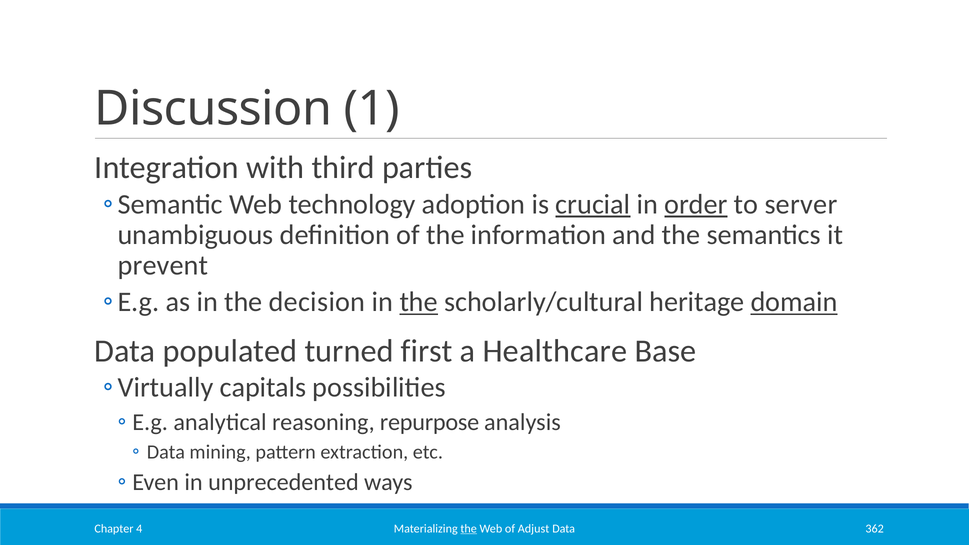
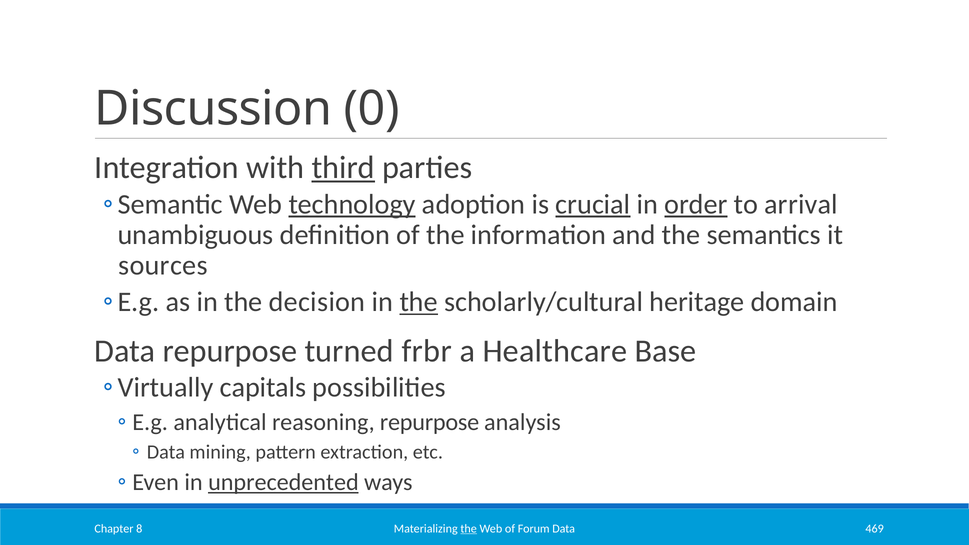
1: 1 -> 0 (372, 109)
third underline: none -> present (343, 168)
technology underline: none -> present (352, 204)
server: server -> arrival (801, 204)
prevent: prevent -> sources (163, 265)
domain underline: present -> none (794, 302)
Data populated: populated -> repurpose (230, 351)
first: first -> frbr (427, 351)
unprecedented underline: none -> present (283, 482)
Adjust: Adjust -> Forum (534, 529)
362: 362 -> 469 (875, 529)
4: 4 -> 8 (139, 529)
